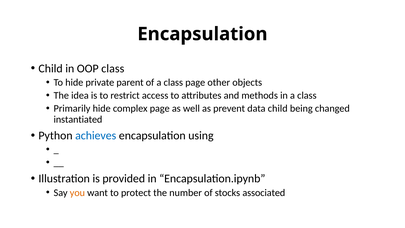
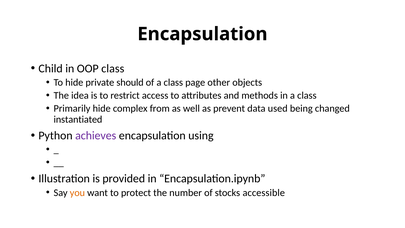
parent: parent -> should (130, 82)
complex page: page -> from (160, 109)
data child: child -> used (278, 109)
achieves colour: blue -> purple (96, 135)
associated: associated -> accessible (264, 193)
